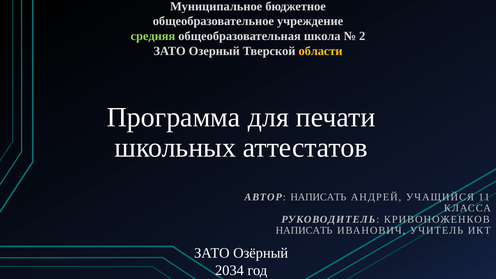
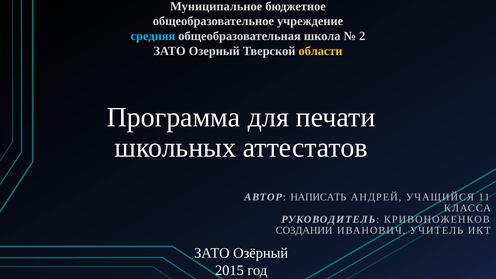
средняя colour: light green -> light blue (153, 36)
НАПИСАТЬ: НАПИСАТЬ -> СОЗДАНИИ (304, 231)
2034: 2034 -> 2015 (229, 270)
